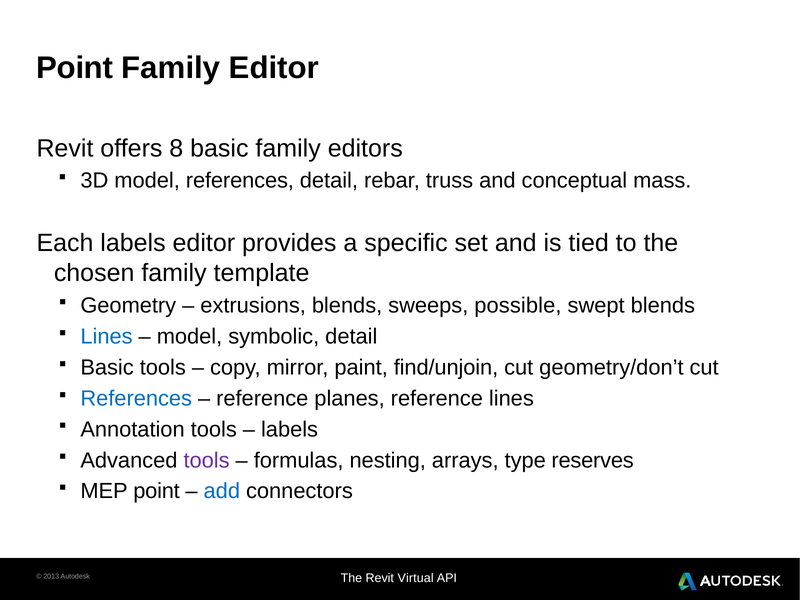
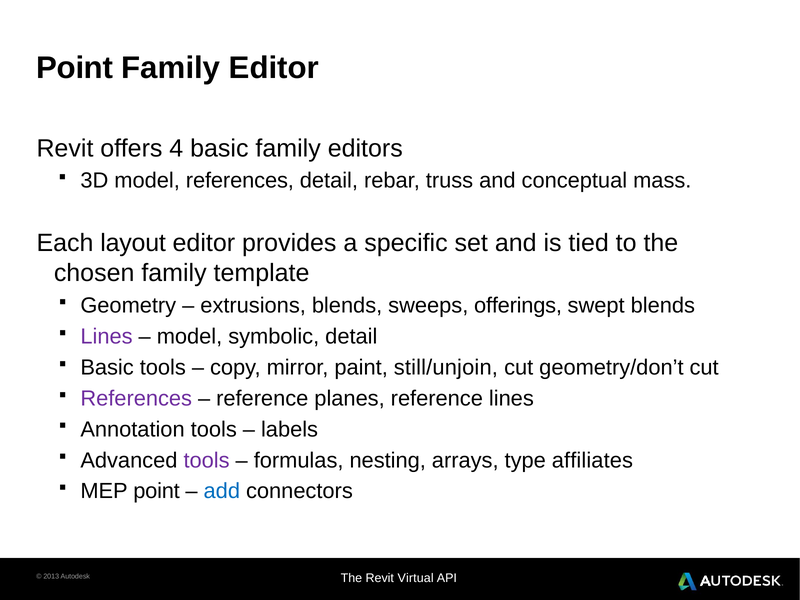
8: 8 -> 4 (176, 149)
Each labels: labels -> layout (133, 243)
possible: possible -> offerings (518, 305)
Lines colour: blue -> purple (107, 336)
find/unjoin: find/unjoin -> still/unjoin (446, 367)
References colour: blue -> purple (136, 398)
reserves: reserves -> affiliates (592, 460)
